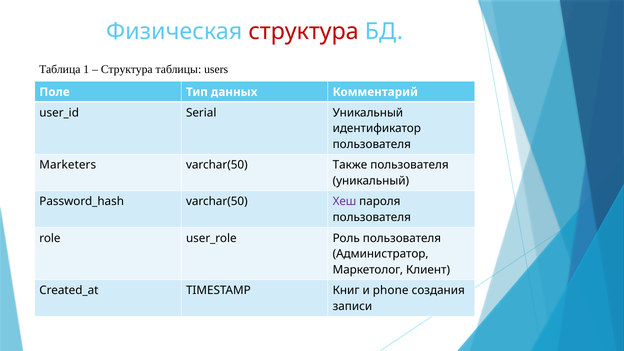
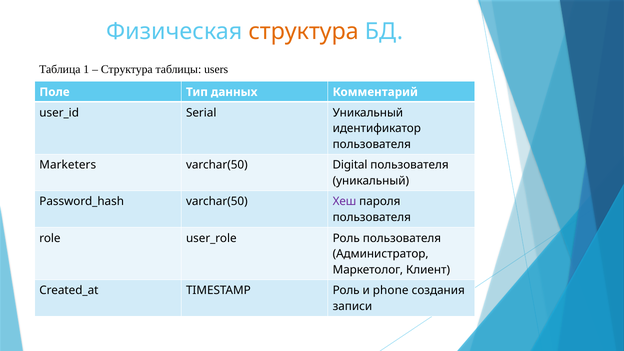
структура colour: red -> orange (304, 32)
Также: Также -> Digital (350, 165)
TIMESTAMP Книг: Книг -> Роль (346, 291)
